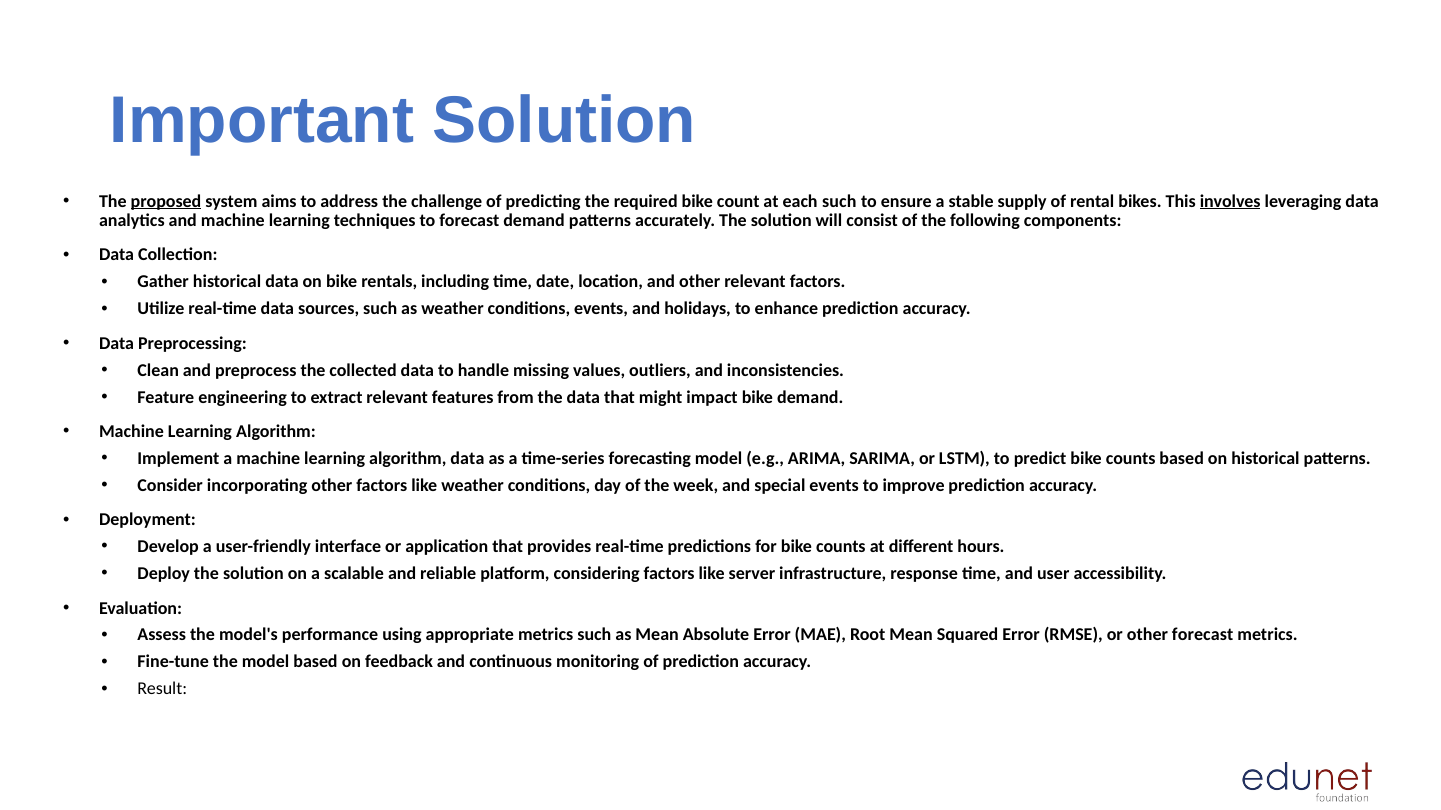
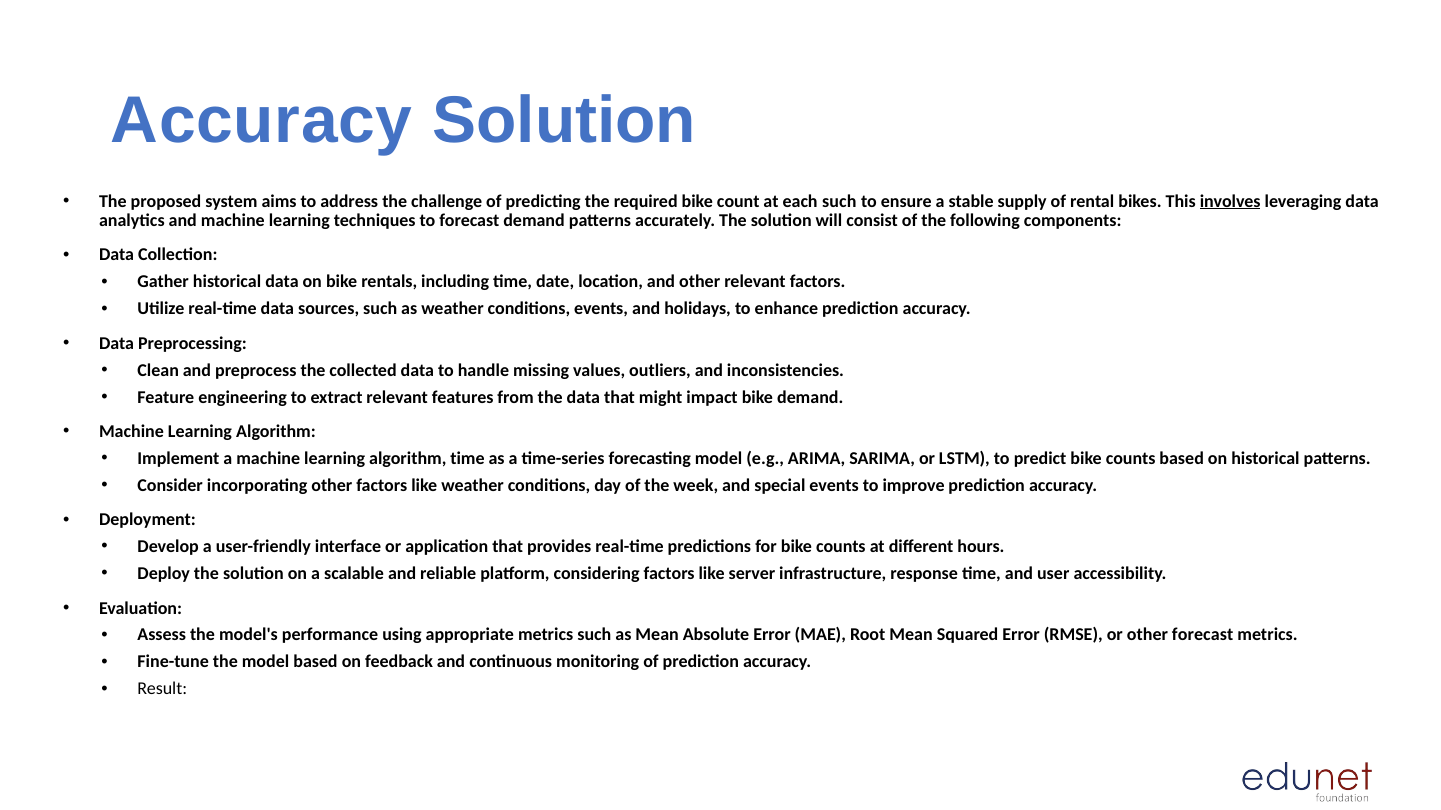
Important: Important -> Accuracy (262, 121)
proposed underline: present -> none (166, 201)
algorithm data: data -> time (468, 459)
